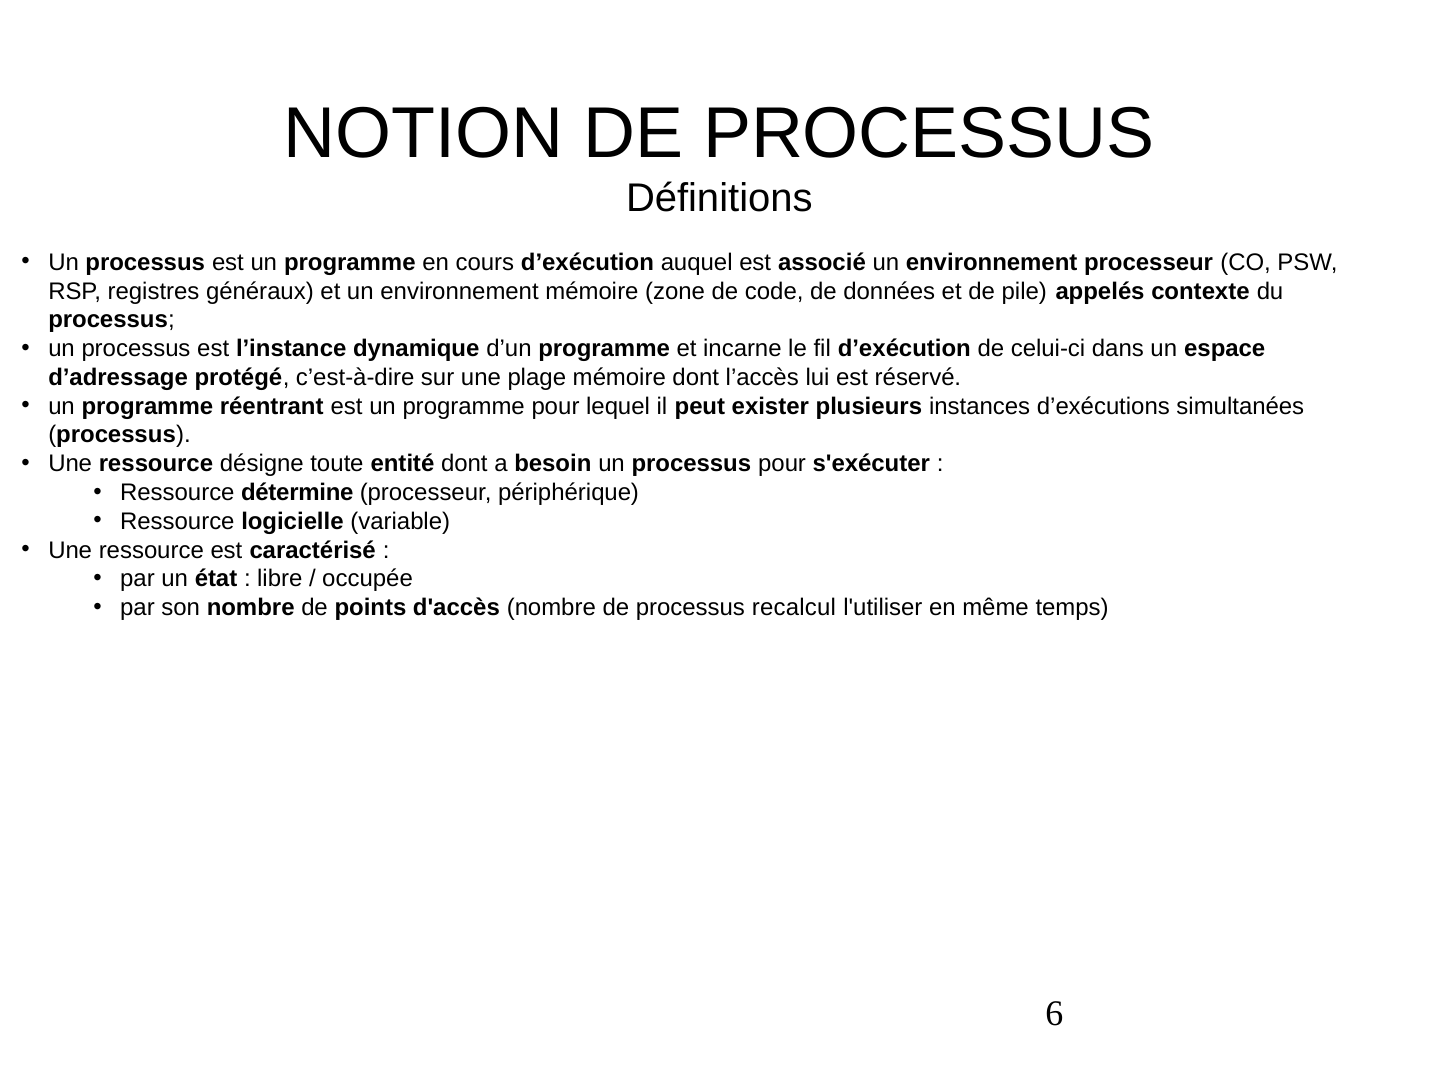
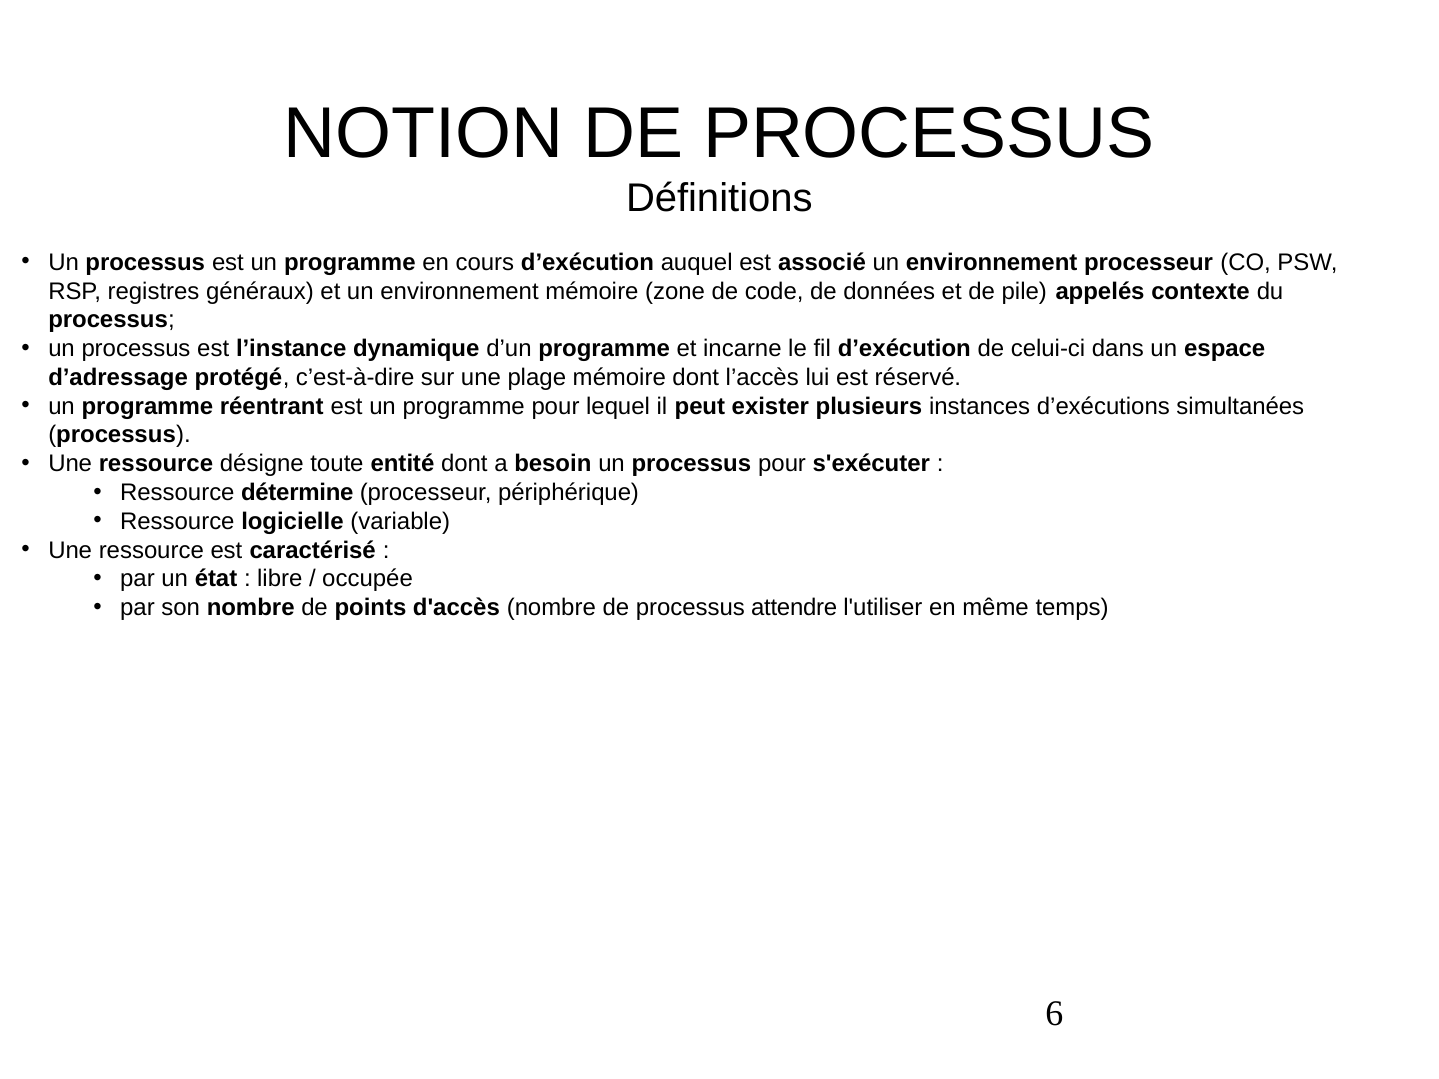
recalcul: recalcul -> attendre (794, 608)
